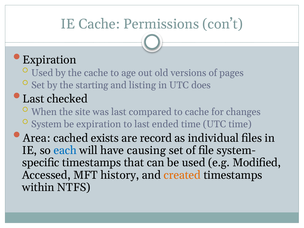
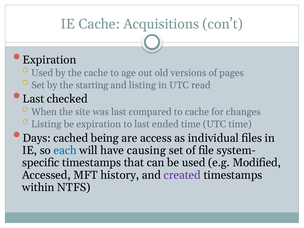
Permissions: Permissions -> Acquisitions (161, 24)
does: does -> read (201, 85)
System: System -> Listing (46, 124)
Area: Area -> Days (37, 138)
exists: exists -> being (105, 138)
record: record -> access (156, 138)
created colour: orange -> purple (182, 175)
